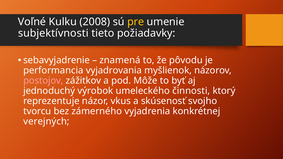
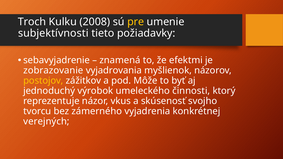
Voľné: Voľné -> Troch (32, 22)
pôvodu: pôvodu -> efektmi (186, 60)
performancia: performancia -> zobrazovanie (53, 71)
postojov colour: pink -> yellow (43, 81)
